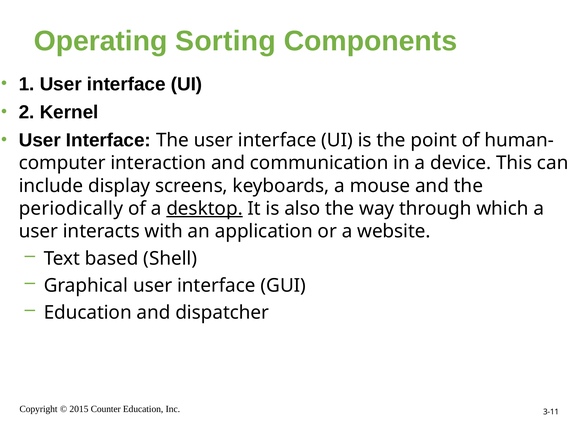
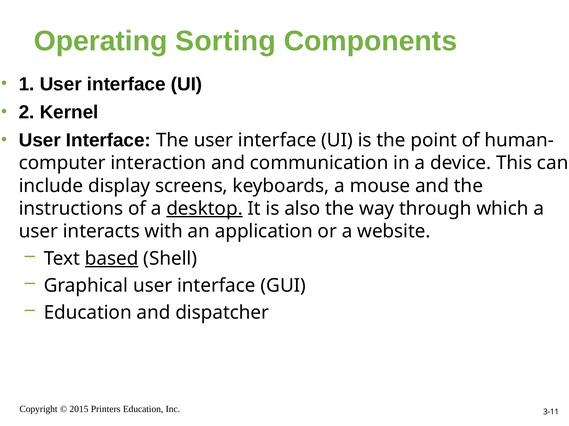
periodically: periodically -> instructions (71, 209)
based underline: none -> present (112, 259)
Counter: Counter -> Printers (106, 410)
